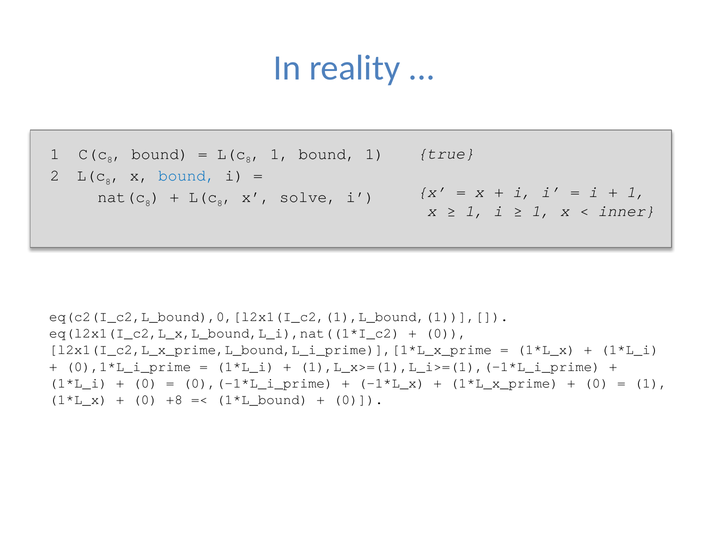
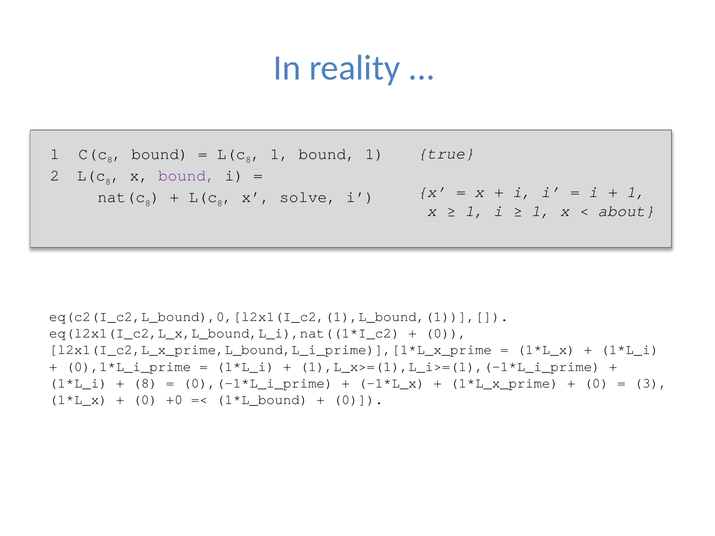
bound colour: blue -> purple (187, 176)
inner: inner -> about (626, 211)
0: 0 -> 8 (145, 383)
1: 1 -> 3 (651, 383)
+8: +8 -> +0 (174, 400)
